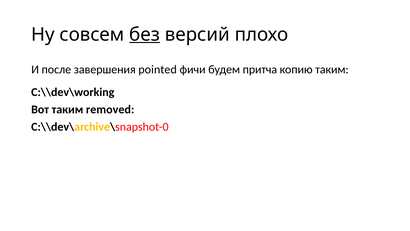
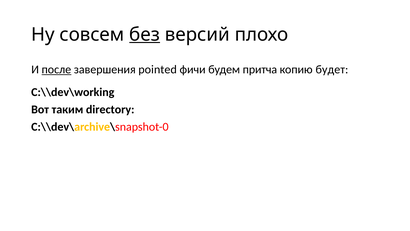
после underline: none -> present (56, 69)
копию таким: таким -> будет (332, 69)
removed: removed -> directory (110, 109)
